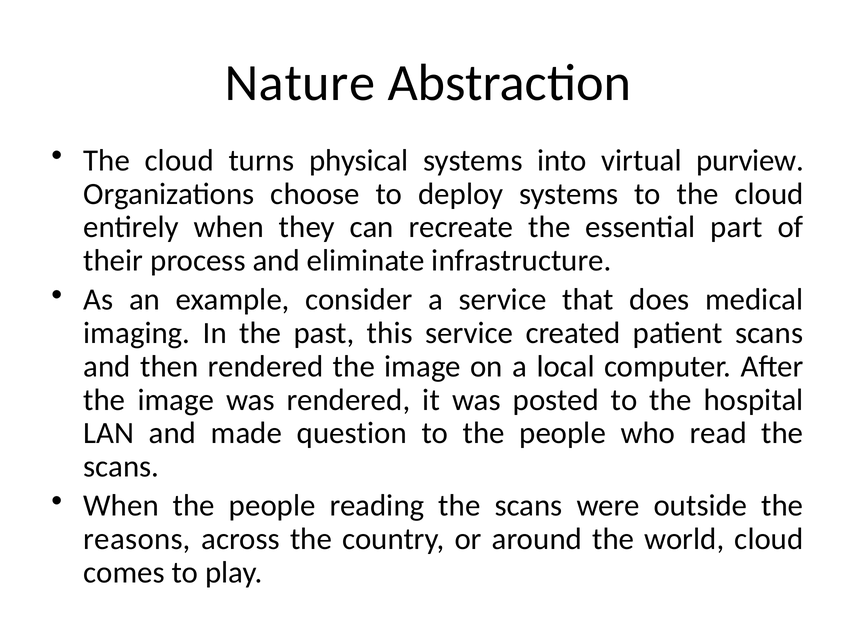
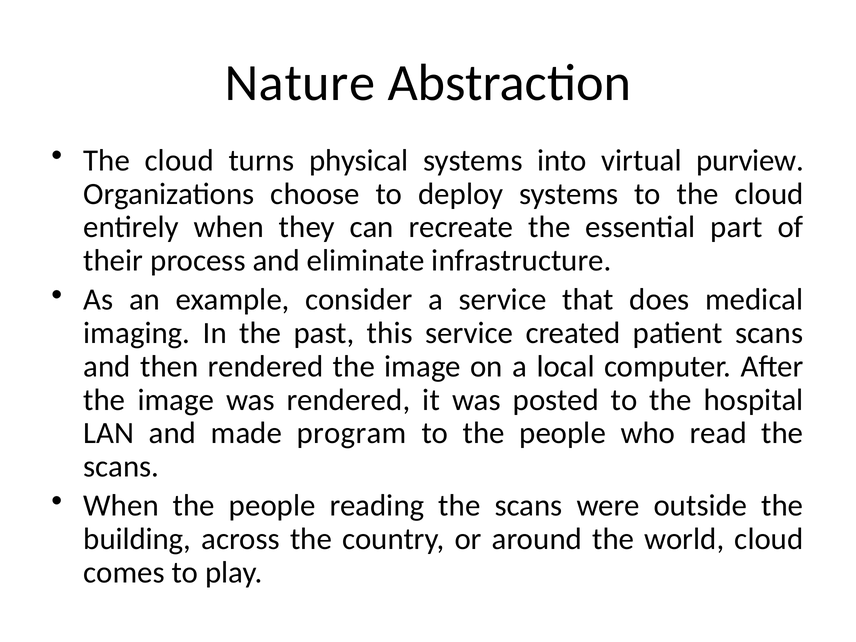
question: question -> program (352, 433)
reasons: reasons -> building (137, 539)
